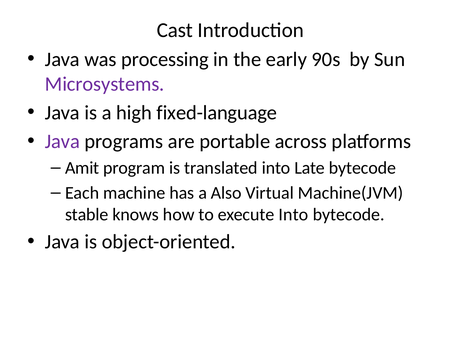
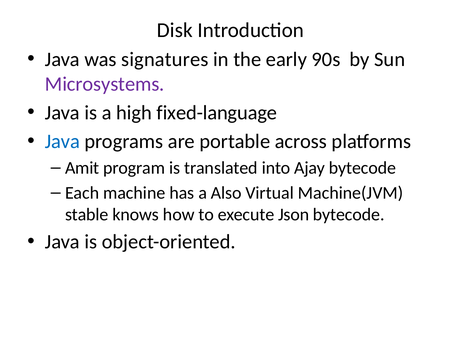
Cast: Cast -> Disk (175, 30)
processing: processing -> signatures (165, 59)
Java colour: purple -> blue (62, 141)
Late: Late -> Ajay (310, 168)
execute Into: Into -> Json (294, 214)
